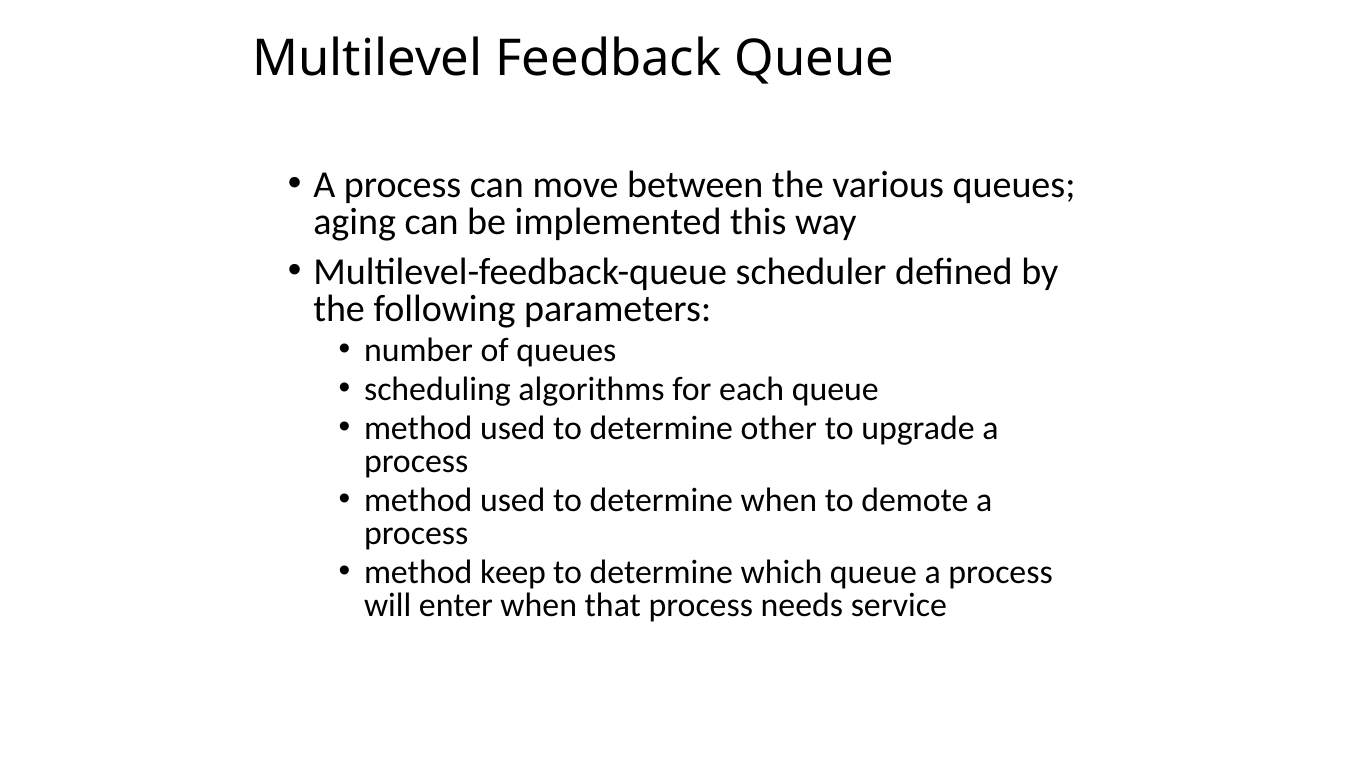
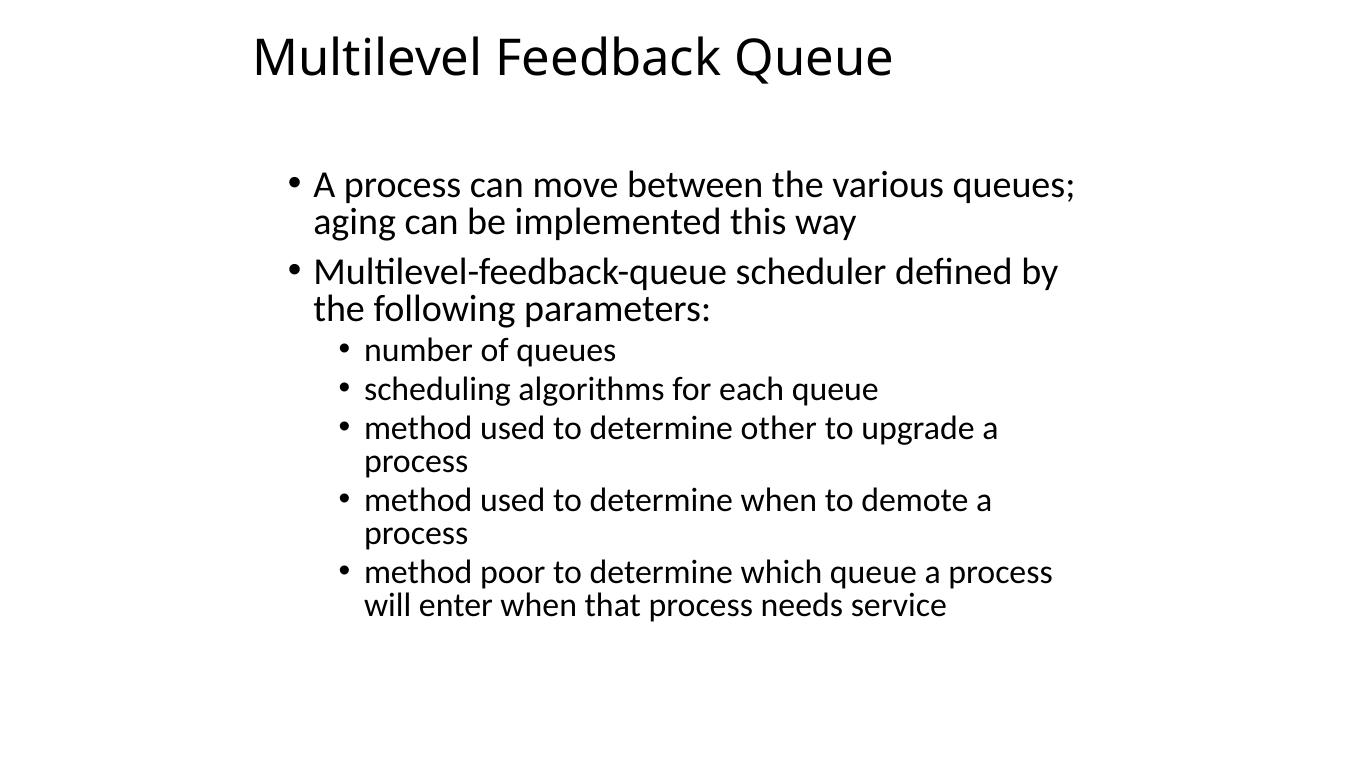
keep: keep -> poor (513, 573)
